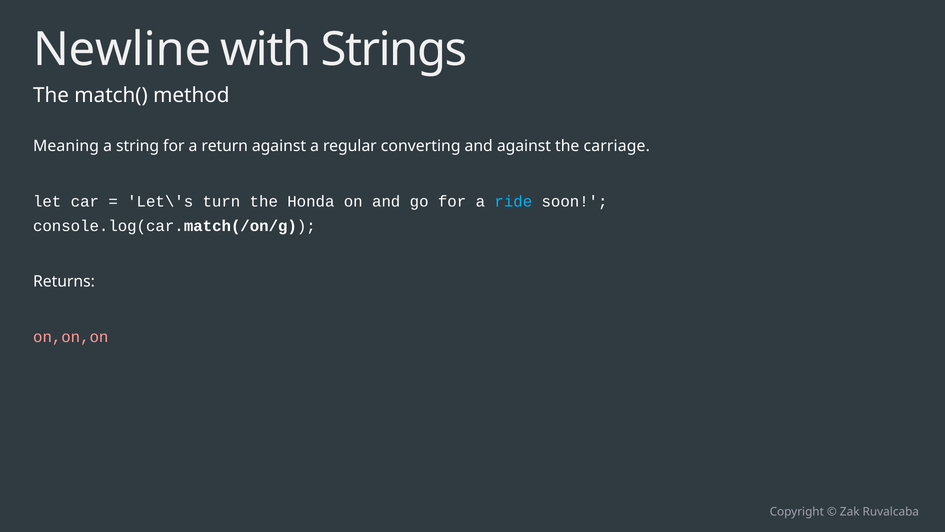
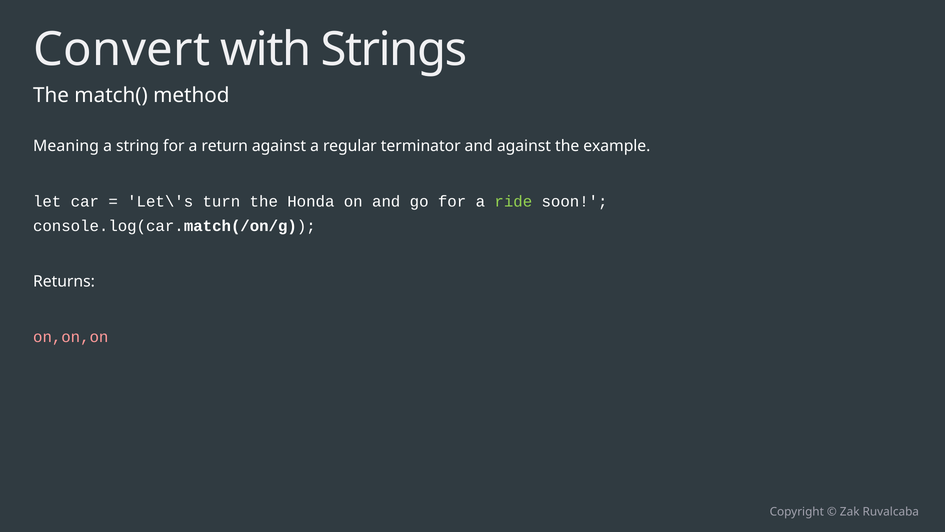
Newline: Newline -> Convert (122, 50)
converting: converting -> terminator (421, 146)
carriage: carriage -> example (617, 146)
ride colour: light blue -> light green (513, 201)
